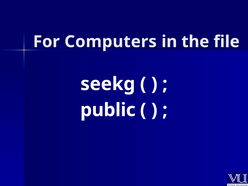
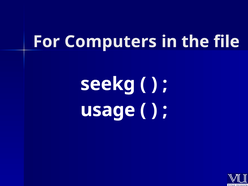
public: public -> usage (108, 110)
